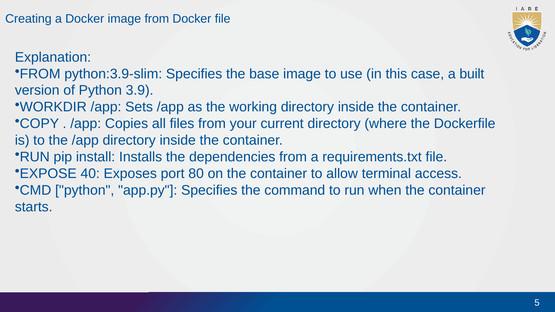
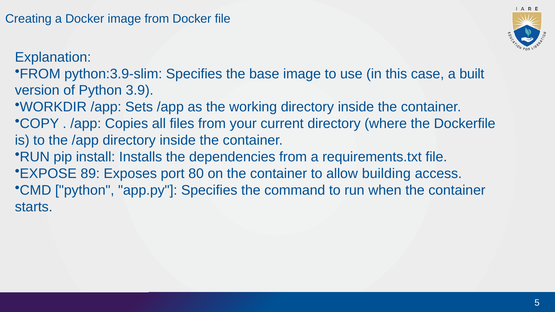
40: 40 -> 89 (90, 174)
terminal: terminal -> building (386, 174)
